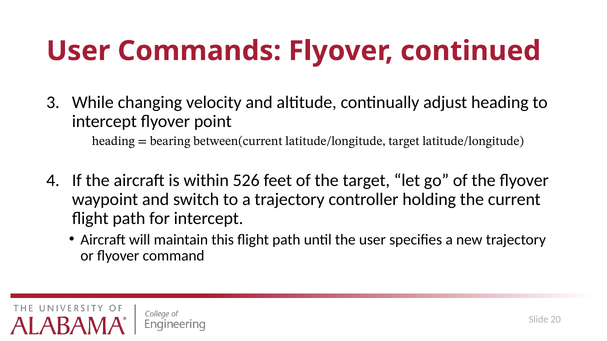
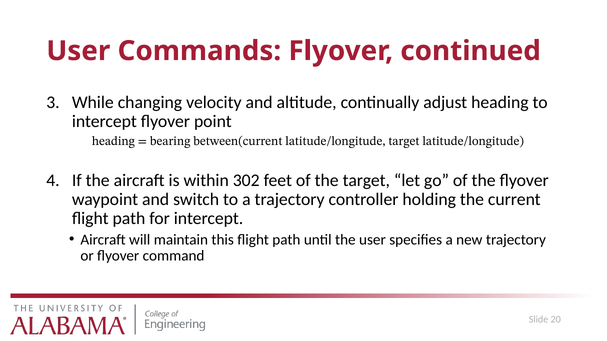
526: 526 -> 302 (246, 181)
